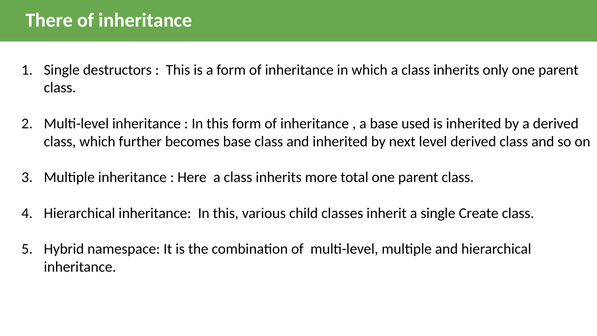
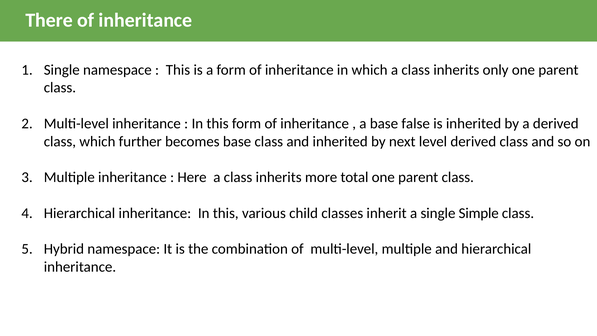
Single destructors: destructors -> namespace (117, 70)
used: used -> false (416, 123)
Create: Create -> Simple (479, 213)
